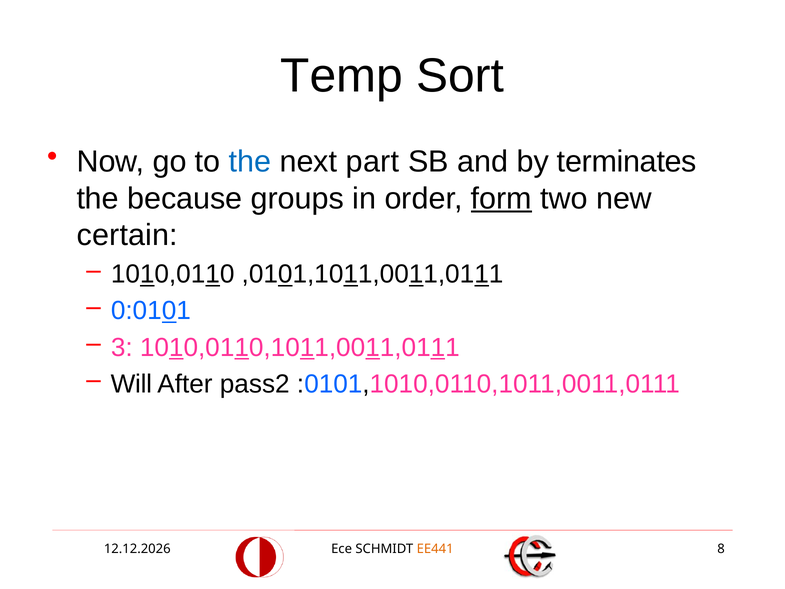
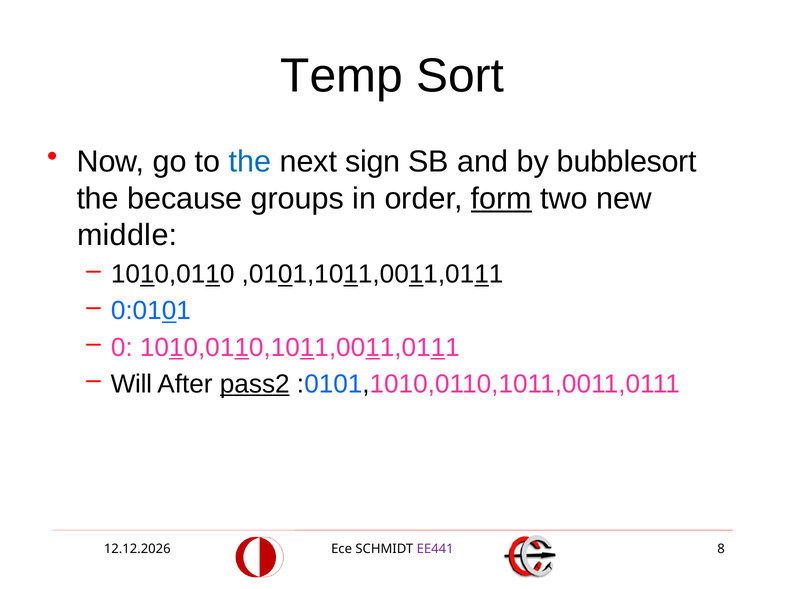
part: part -> sign (373, 162)
terminates: terminates -> bubblesort (627, 162)
certain: certain -> middle (127, 235)
3: 3 -> 0 (122, 347)
pass2 underline: none -> present (255, 384)
EE441 colour: orange -> purple (435, 549)
